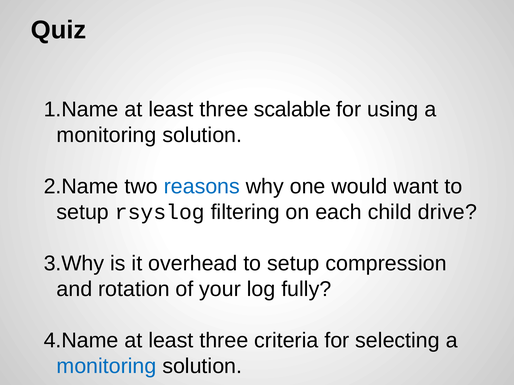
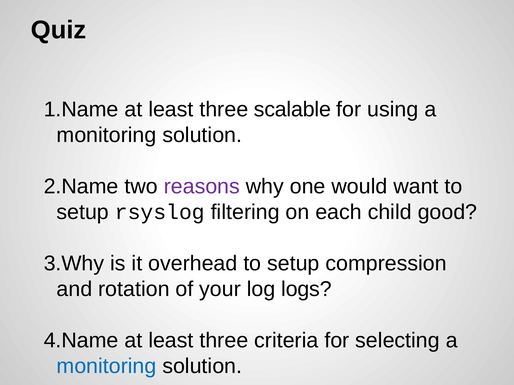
reasons colour: blue -> purple (202, 187)
drive: drive -> good (447, 212)
fully: fully -> logs (306, 289)
